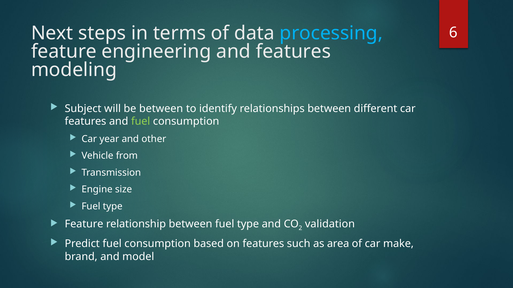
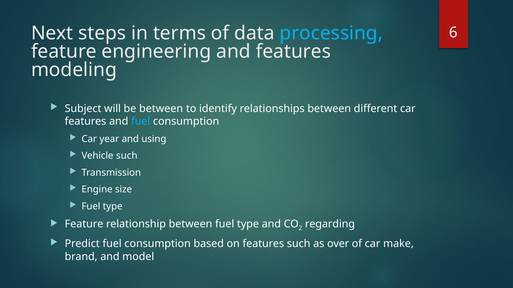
fuel colour: light green -> light blue (141, 122)
other: other -> using (154, 139)
Vehicle from: from -> such (127, 156)
validation: validation -> regarding (330, 224)
area: area -> over (338, 244)
